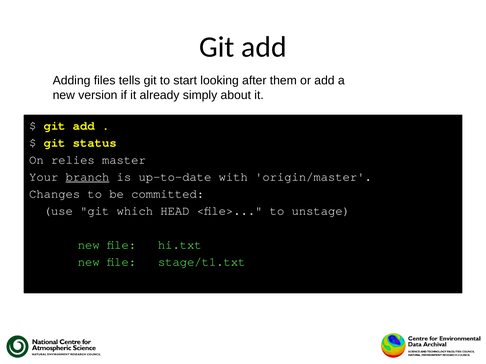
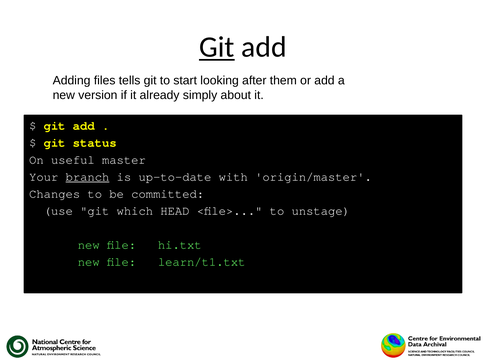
Git underline: none -> present (217, 47)
relies: relies -> useful (73, 160)
stage/t1.txt: stage/t1.txt -> learn/t1.txt (202, 262)
